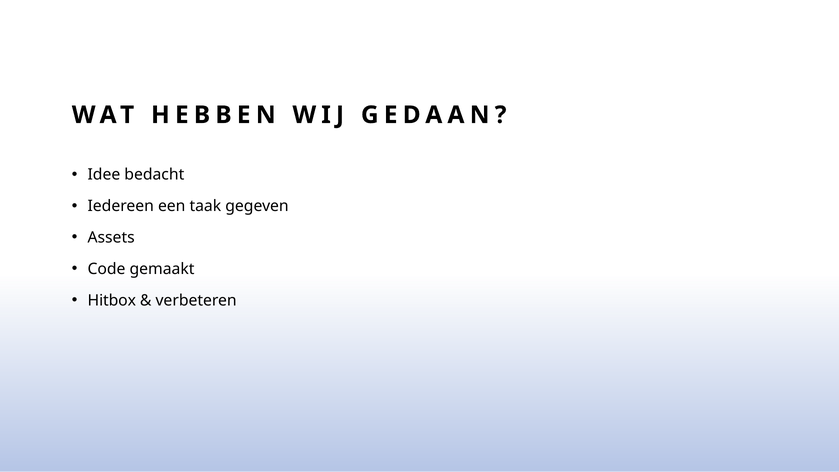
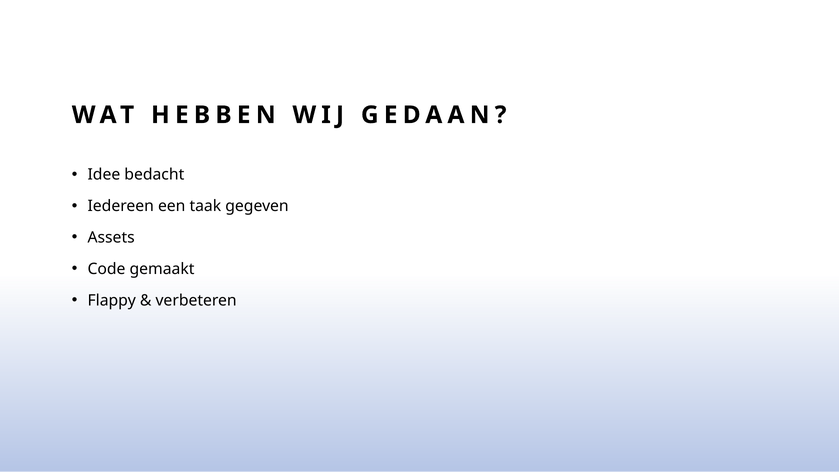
Hitbox: Hitbox -> Flappy (112, 300)
